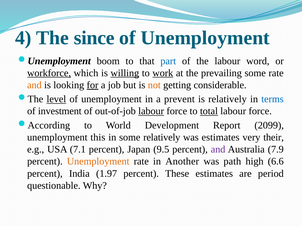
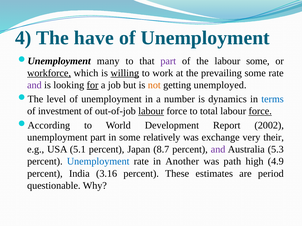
since: since -> have (94, 38)
boom: boom -> many (108, 61)
part colour: blue -> purple (168, 61)
labour word: word -> some (258, 61)
work underline: present -> none (163, 73)
and colour: orange -> purple (34, 85)
considerable: considerable -> unemployed (220, 85)
level underline: present -> none (56, 99)
prevent: prevent -> number (179, 99)
is relatively: relatively -> dynamics (228, 99)
total underline: present -> none (209, 111)
force underline: none -> present (260, 111)
2099: 2099 -> 2002 (269, 126)
unemployment this: this -> part (98, 138)
was estimates: estimates -> exchange (221, 138)
7.1: 7.1 -> 5.1 (78, 150)
9.5: 9.5 -> 8.7 (161, 150)
7.9: 7.9 -> 5.3 (276, 150)
Unemployment colour: orange -> blue (98, 162)
6.6: 6.6 -> 4.9 (276, 162)
1.97: 1.97 -> 3.16 (107, 174)
